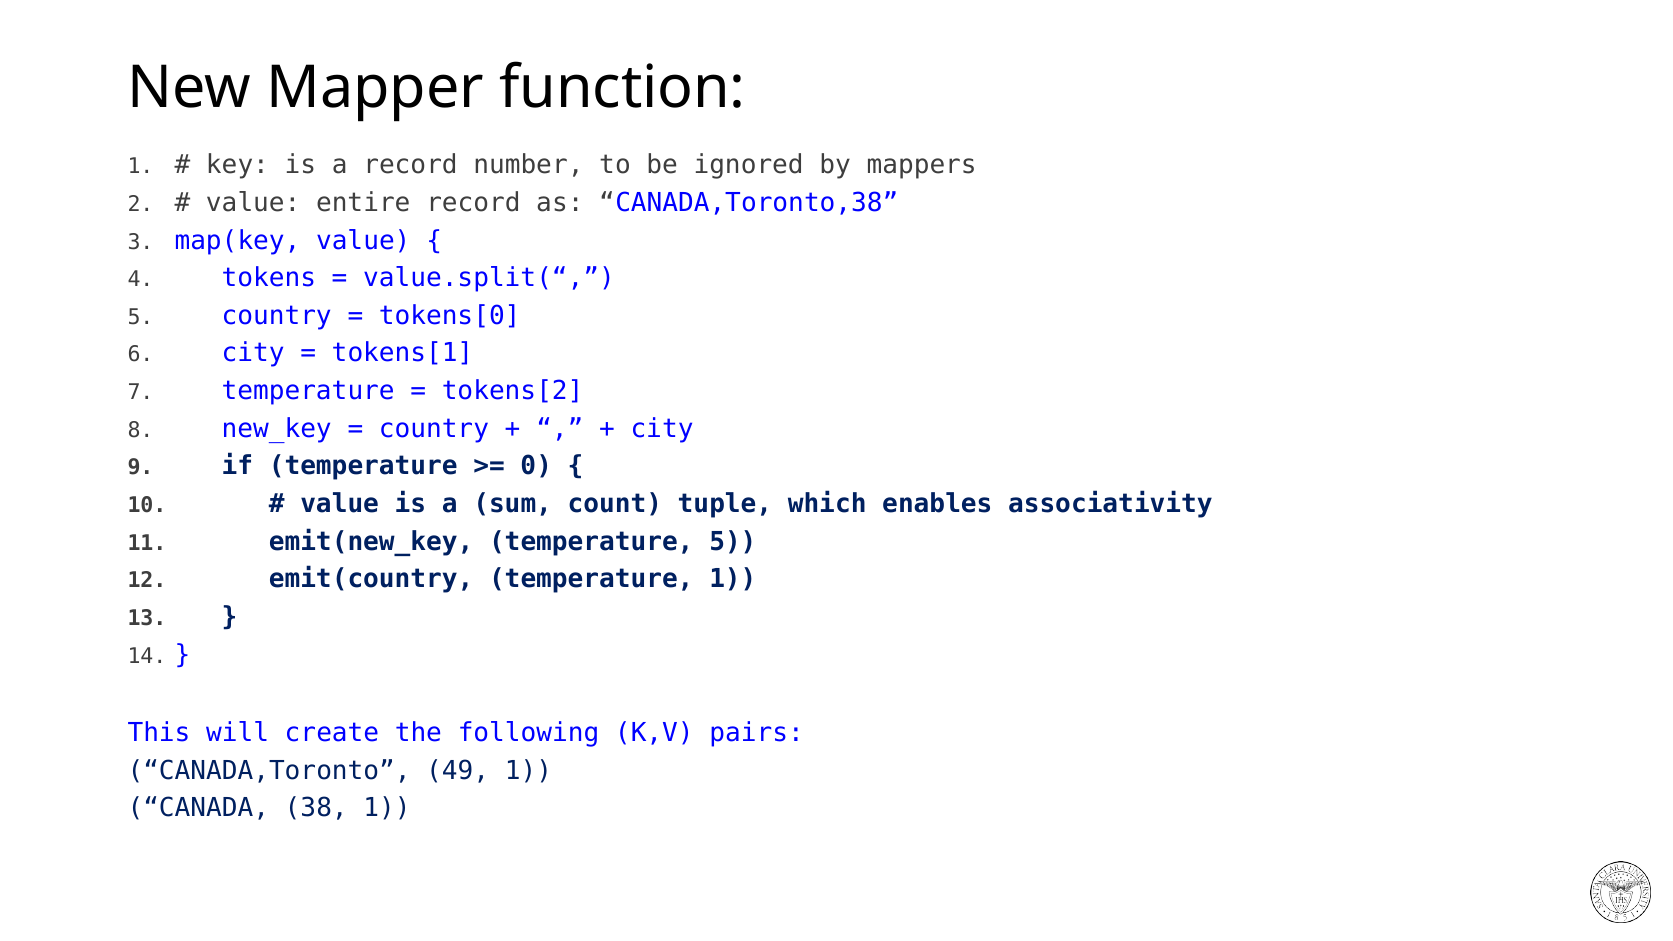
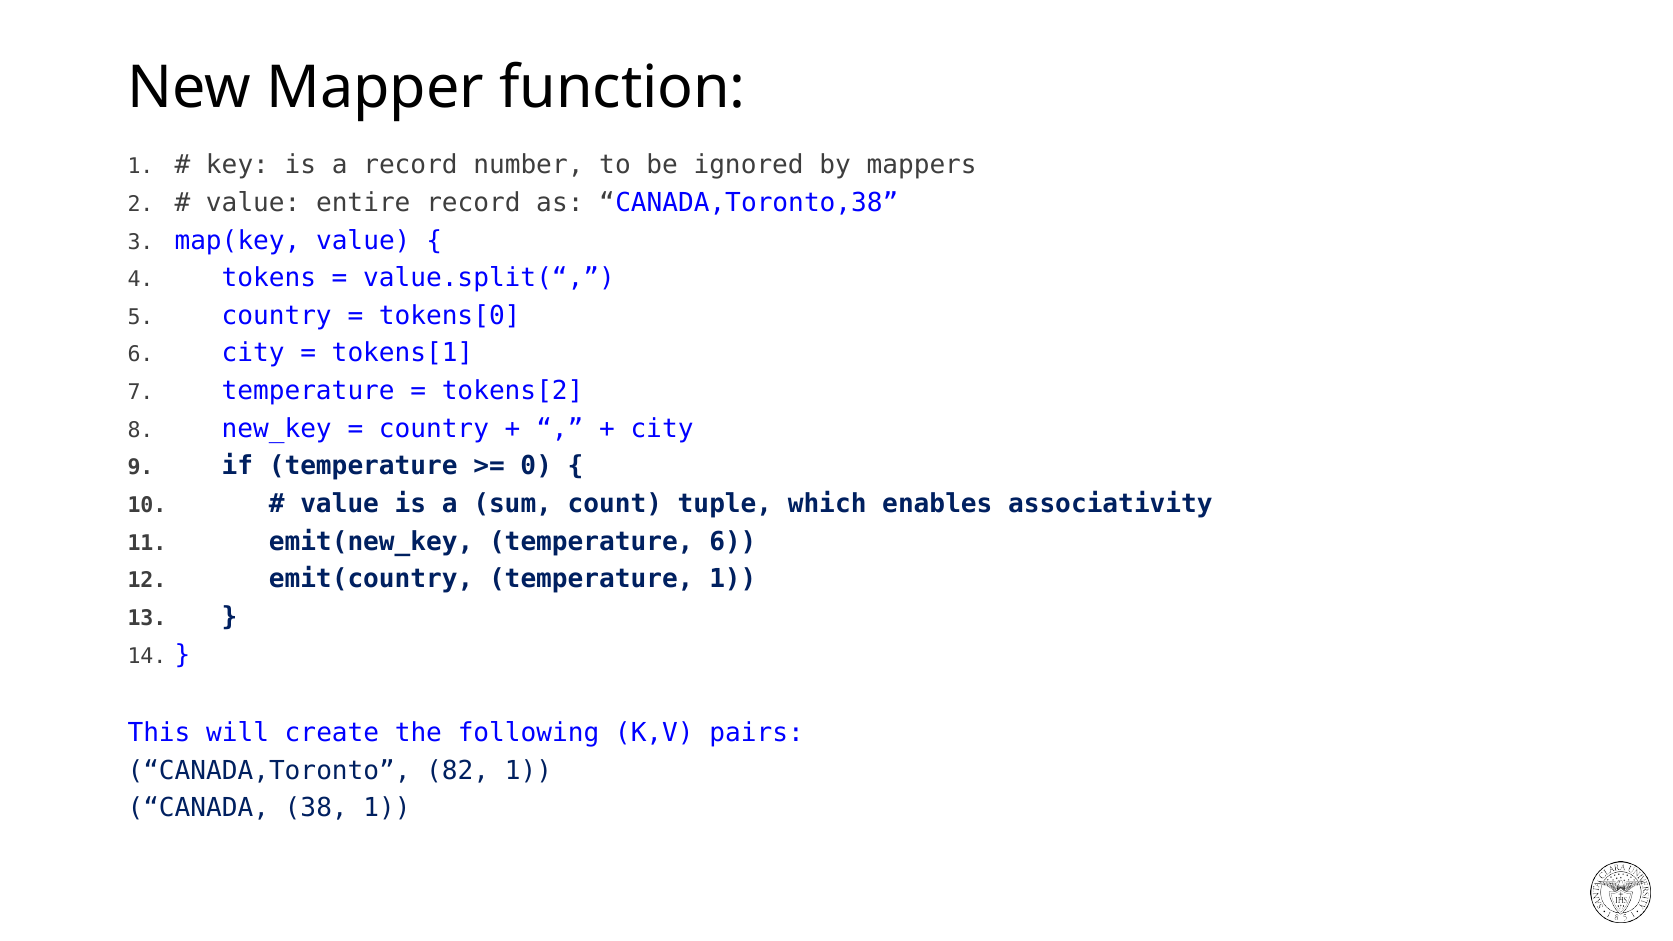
temperature 5: 5 -> 6 (733, 542)
49: 49 -> 82 (458, 770)
